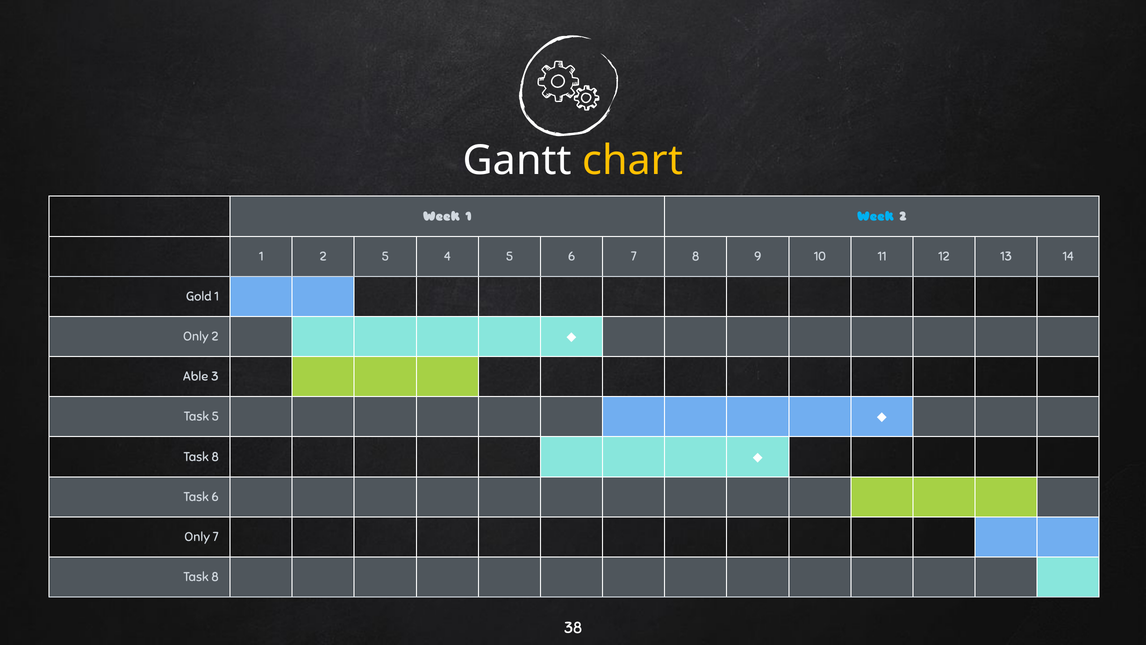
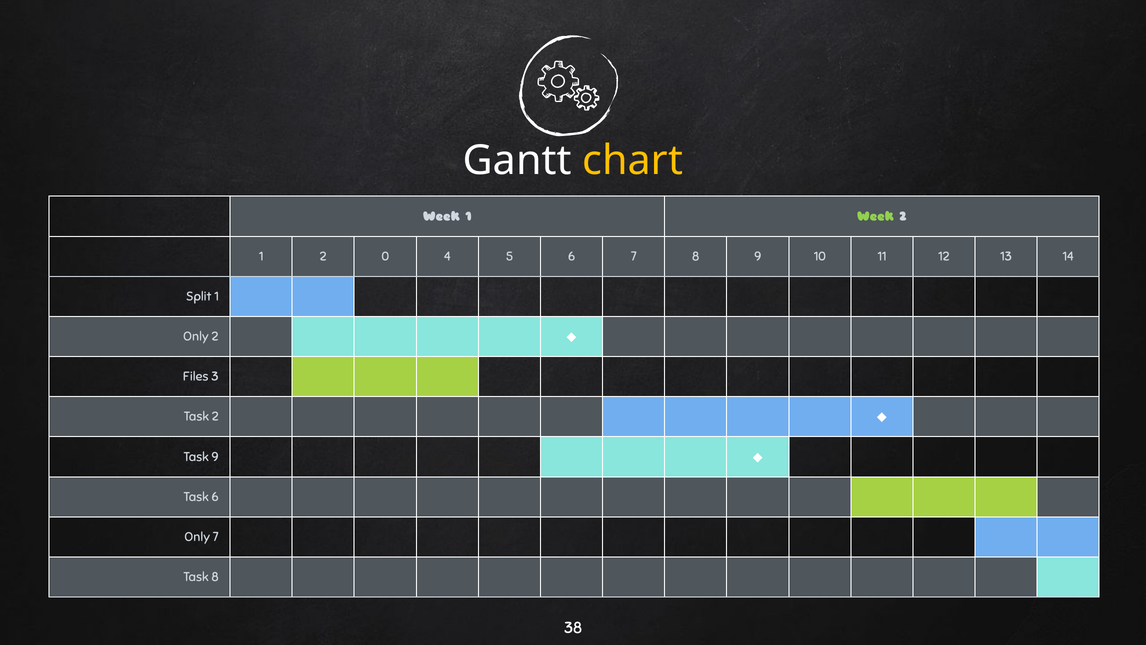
Week colour: light blue -> light green (875, 216)
2 5: 5 -> 0 (385, 256)
Gold: Gold -> Split (199, 296)
Able: Able -> Files (196, 376)
Task 5: 5 -> 2 (215, 417)
8: 8 -> 9 (215, 457)
